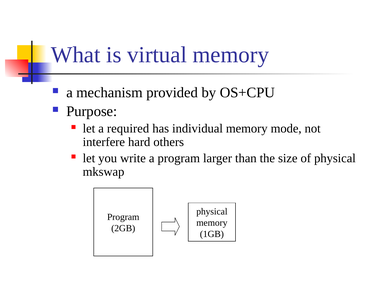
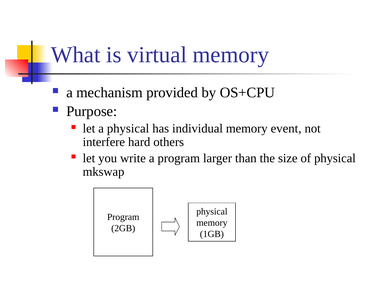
a required: required -> physical (128, 128)
mode: mode -> event (286, 128)
